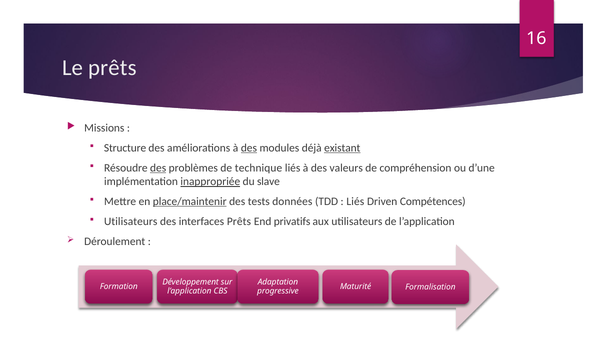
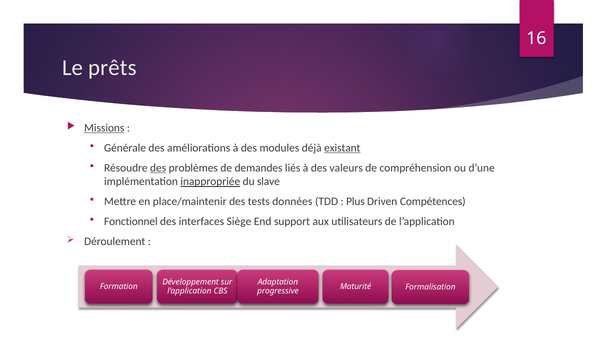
Missions underline: none -> present (104, 128)
Structure: Structure -> Générale (125, 148)
des underline: present -> none (249, 148)
technique: technique -> demandes (259, 168)
place/maintenir underline: present -> none (190, 202)
Liés: Liés -> Plus (355, 202)
Utilisateurs: Utilisateurs -> Fonctionnel (131, 222)
interfaces Prêts: Prêts -> Siège (239, 222)
privatifs: privatifs -> support (292, 222)
